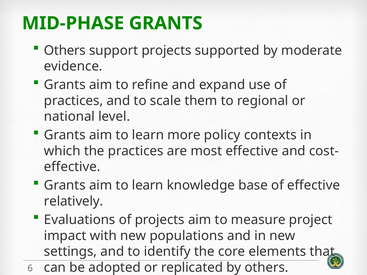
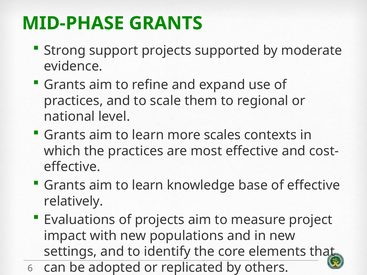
Others: Others -> Strong (65, 50)
policy: policy -> scales (222, 135)
